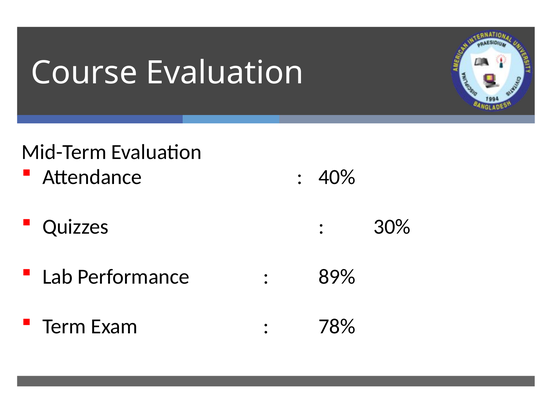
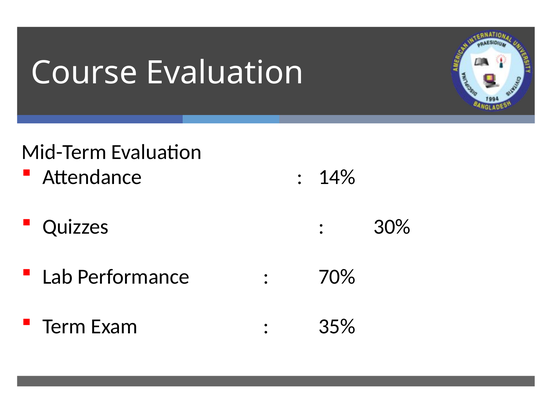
40%: 40% -> 14% (337, 177)
89%: 89% -> 70% (337, 277)
78%: 78% -> 35% (337, 326)
